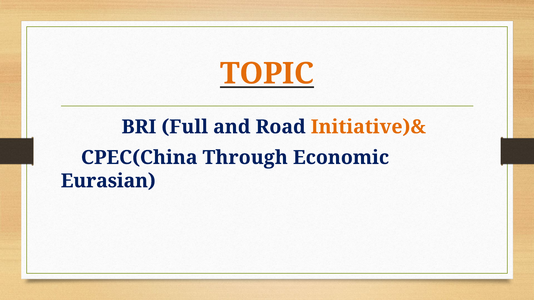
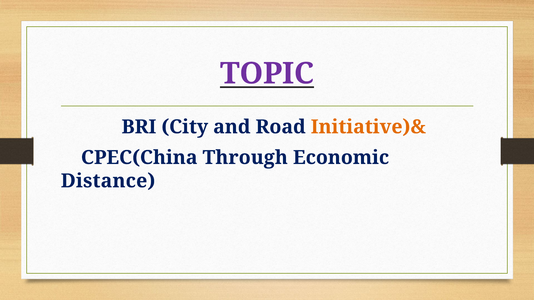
TOPIC colour: orange -> purple (267, 74)
Full: Full -> City (185, 127)
Eurasian: Eurasian -> Distance (108, 181)
